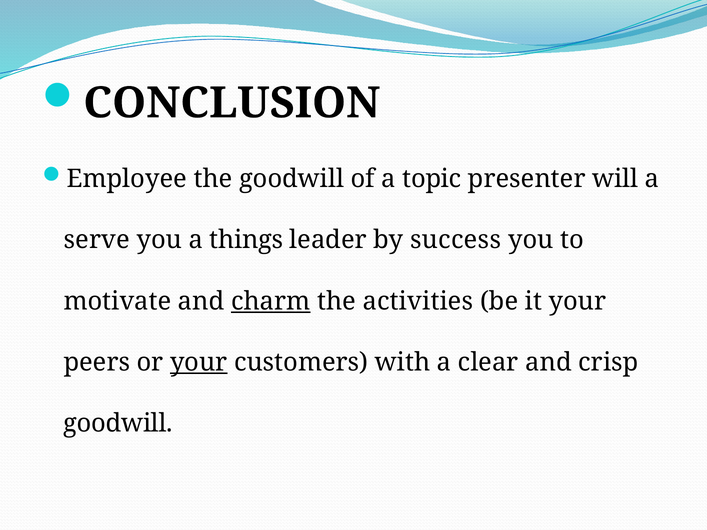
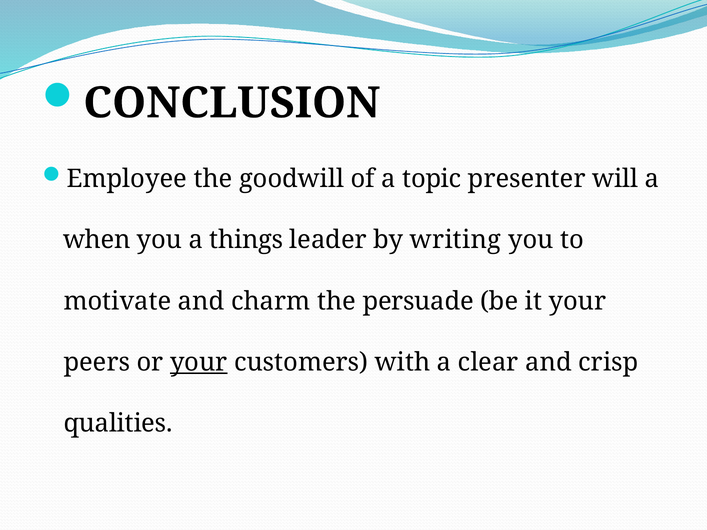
serve: serve -> when (97, 240)
success: success -> writing (456, 240)
charm underline: present -> none (271, 301)
activities: activities -> persuade (418, 301)
goodwill: goodwill -> qualities (118, 424)
